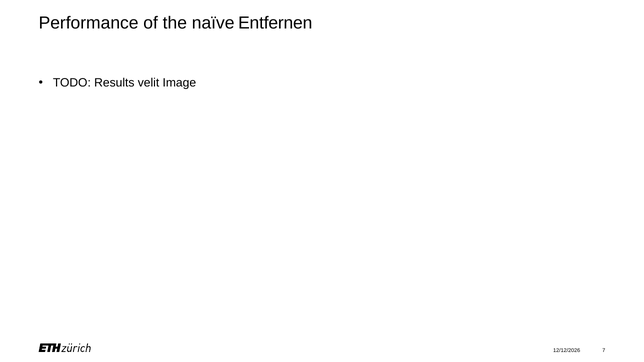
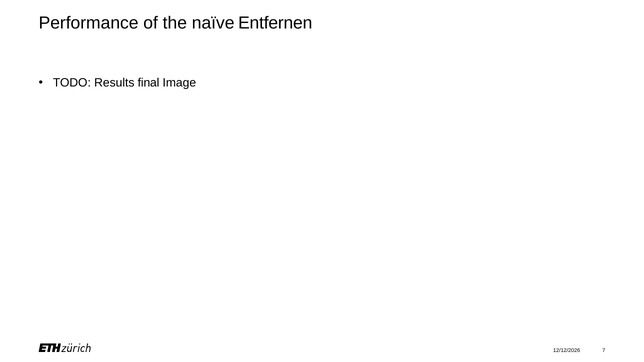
velit: velit -> final (149, 83)
